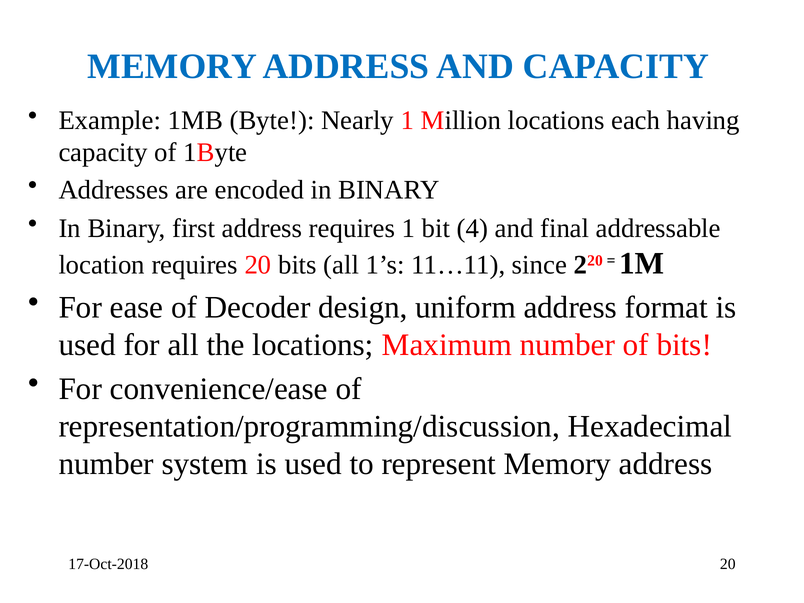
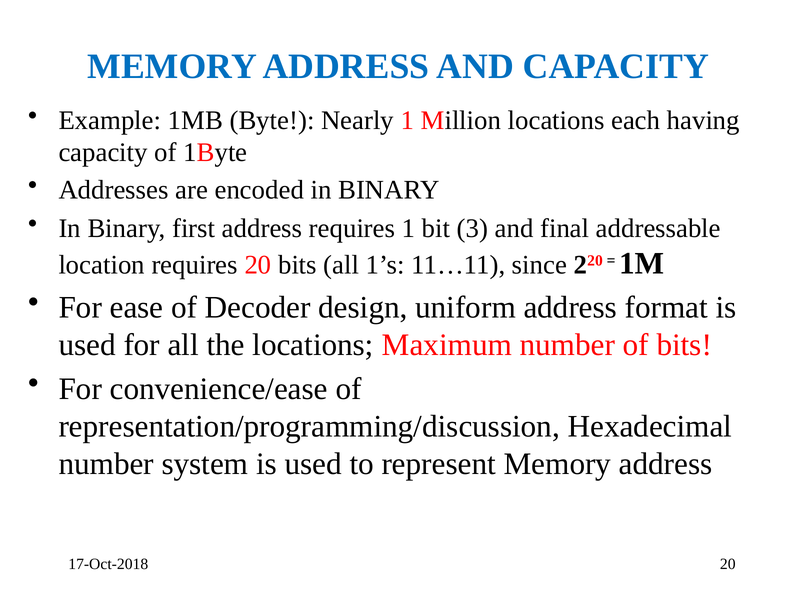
4: 4 -> 3 (472, 228)
